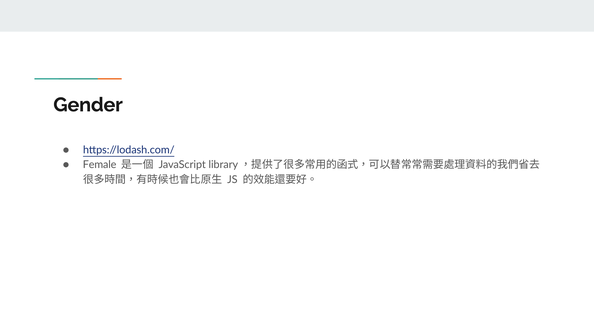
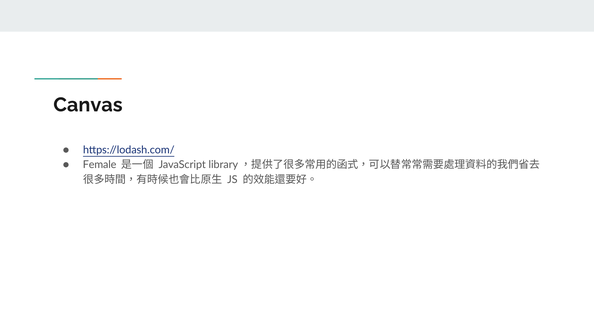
Gender: Gender -> Canvas (88, 105)
